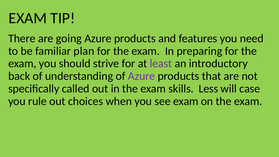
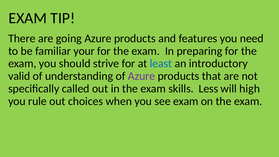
plan: plan -> your (84, 51)
least colour: purple -> blue (161, 64)
back: back -> valid (19, 76)
case: case -> high (250, 89)
